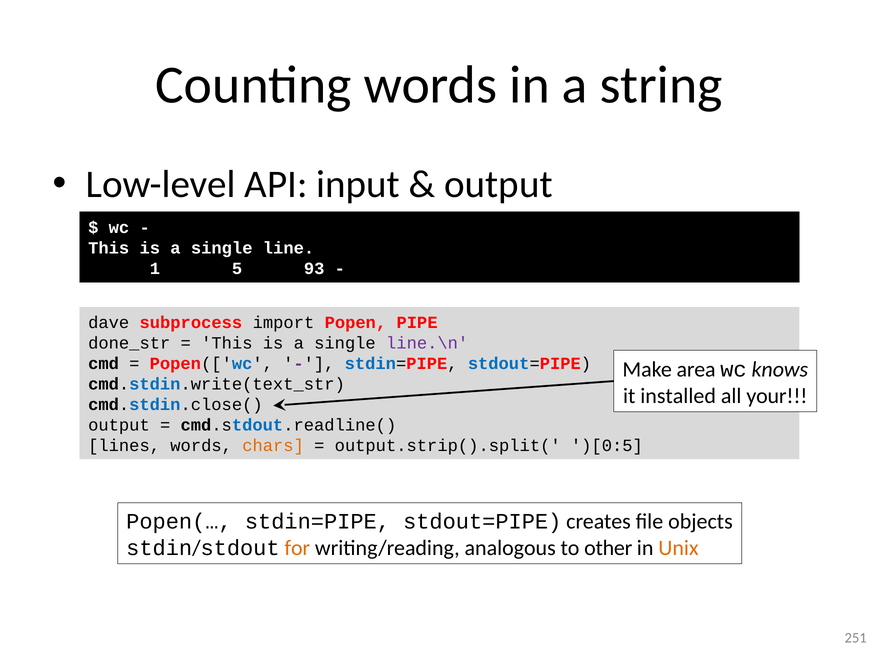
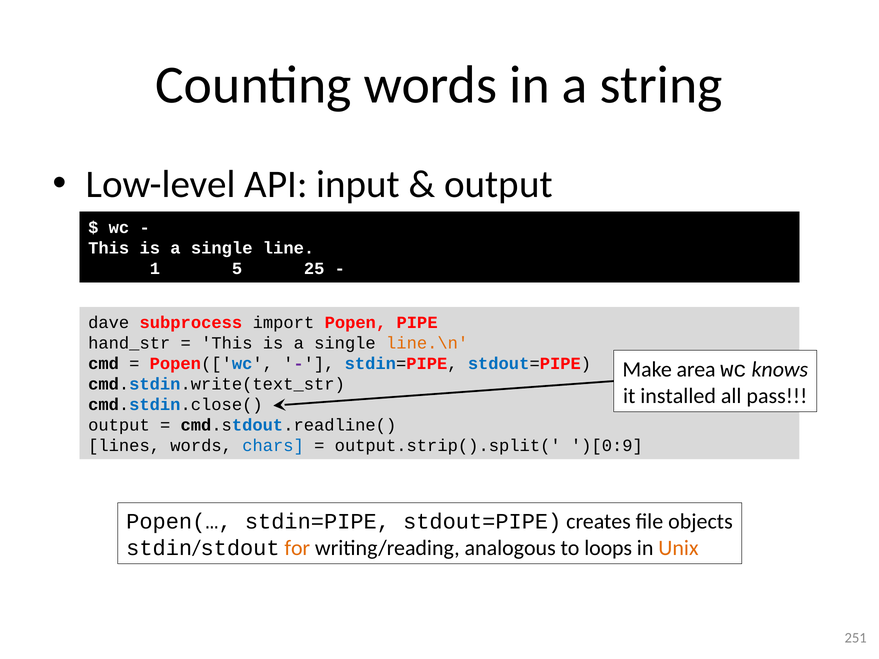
93: 93 -> 25 (314, 269)
done_str: done_str -> hand_str (129, 343)
line.\n colour: purple -> orange (427, 343)
your: your -> pass (777, 396)
chars colour: orange -> blue (273, 446)
)[0:5: )[0:5 -> )[0:9 (607, 446)
other: other -> loops (608, 548)
